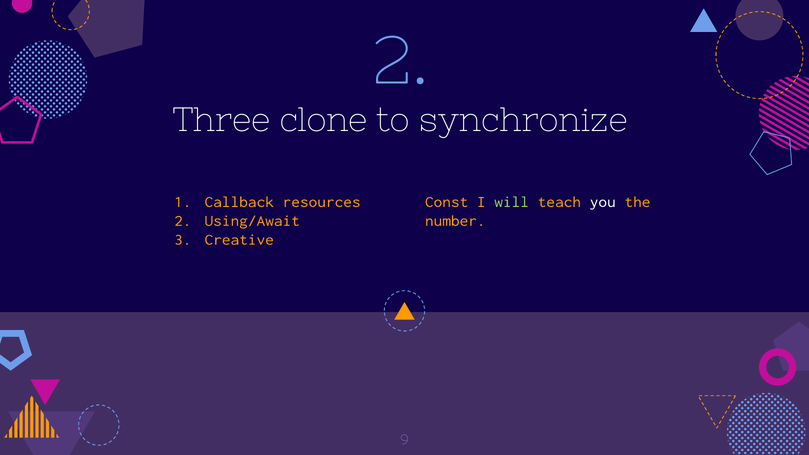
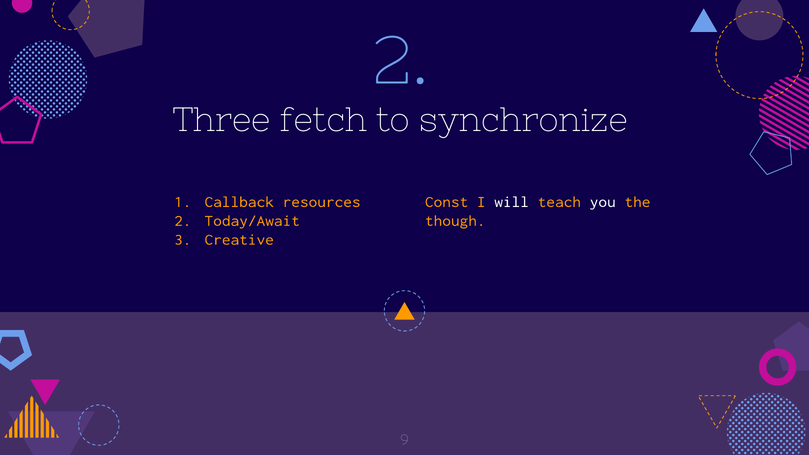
clone: clone -> fetch (323, 120)
will colour: light green -> white (512, 202)
Using/Await: Using/Await -> Today/Await (252, 221)
number: number -> though (455, 221)
